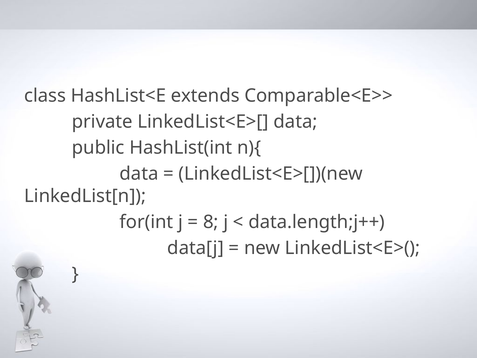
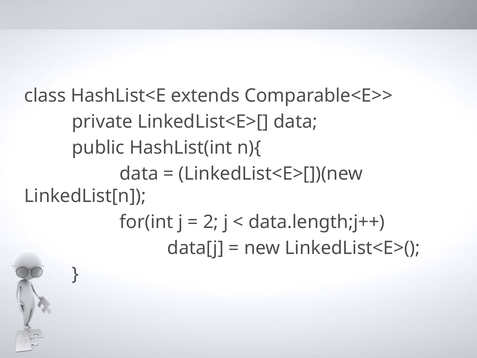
8: 8 -> 2 (211, 222)
